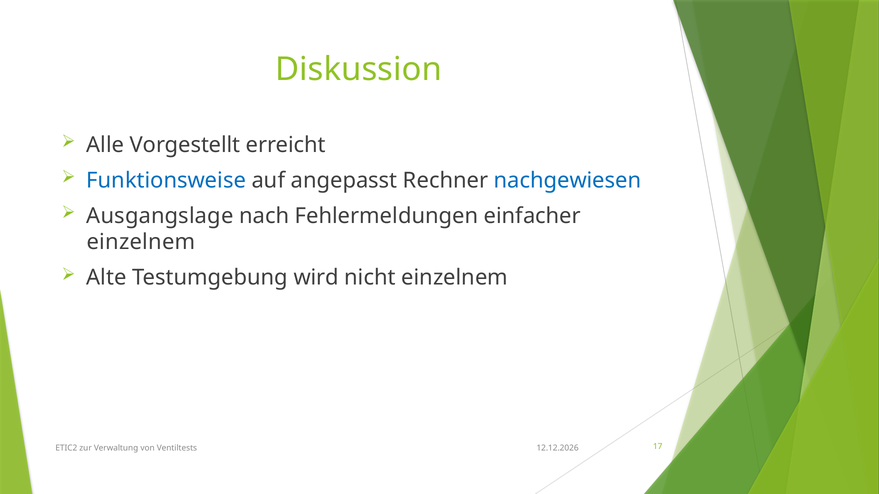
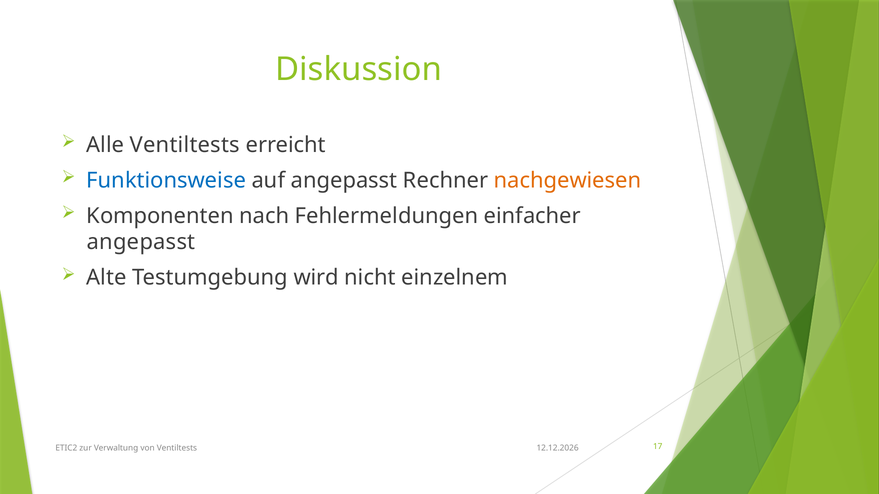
Alle Vorgestellt: Vorgestellt -> Ventiltests (185, 145)
nachgewiesen colour: blue -> orange (568, 180)
Ausgangslage: Ausgangslage -> Komponenten (160, 216)
einzelnem: einzelnem -> angepasst (141, 242)
